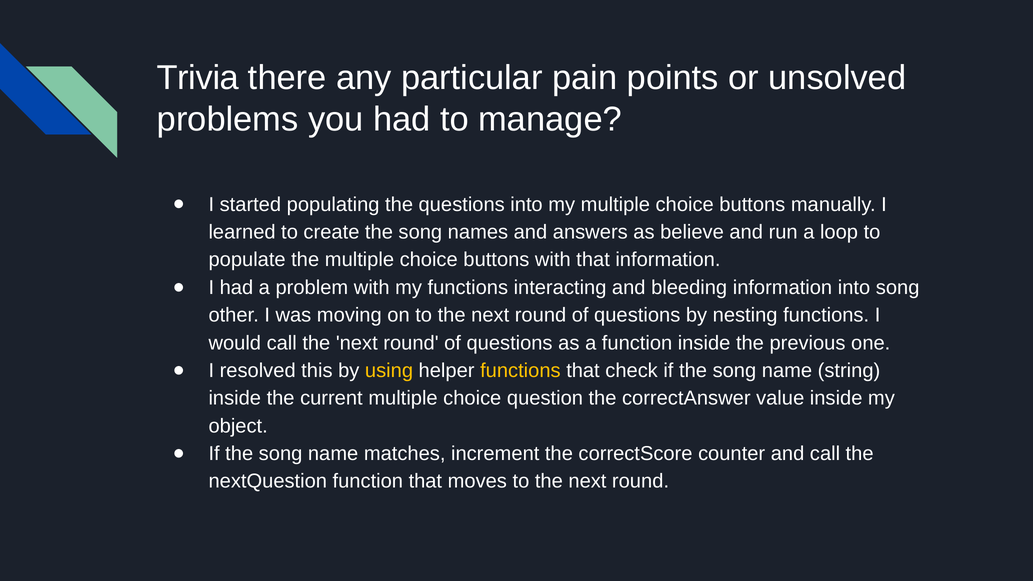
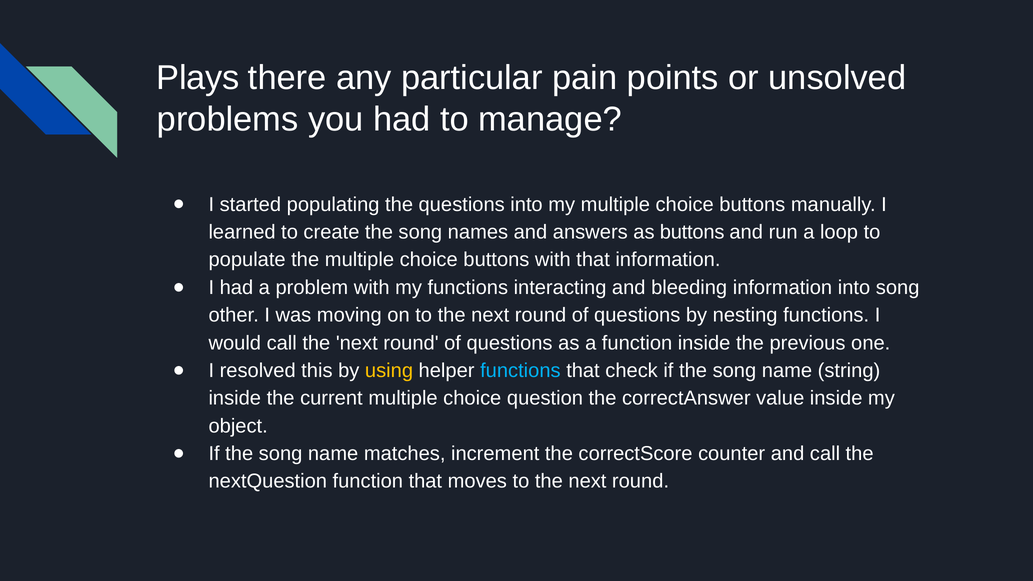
Trivia: Trivia -> Plays (198, 78)
as believe: believe -> buttons (692, 232)
functions colour: yellow -> light blue (520, 371)
